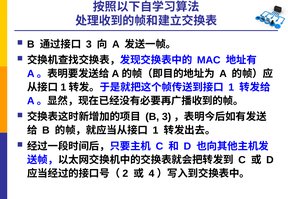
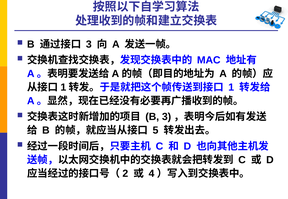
1: 1 -> 5 (156, 131)
